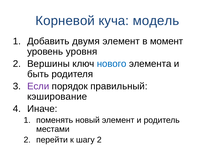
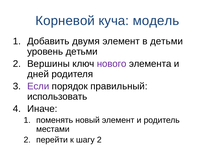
в момент: момент -> детьми (167, 41)
уровень уровня: уровня -> детьми (82, 52)
нового colour: blue -> purple (112, 64)
быть: быть -> дней (38, 74)
кэширование: кэширование -> использовать (57, 97)
